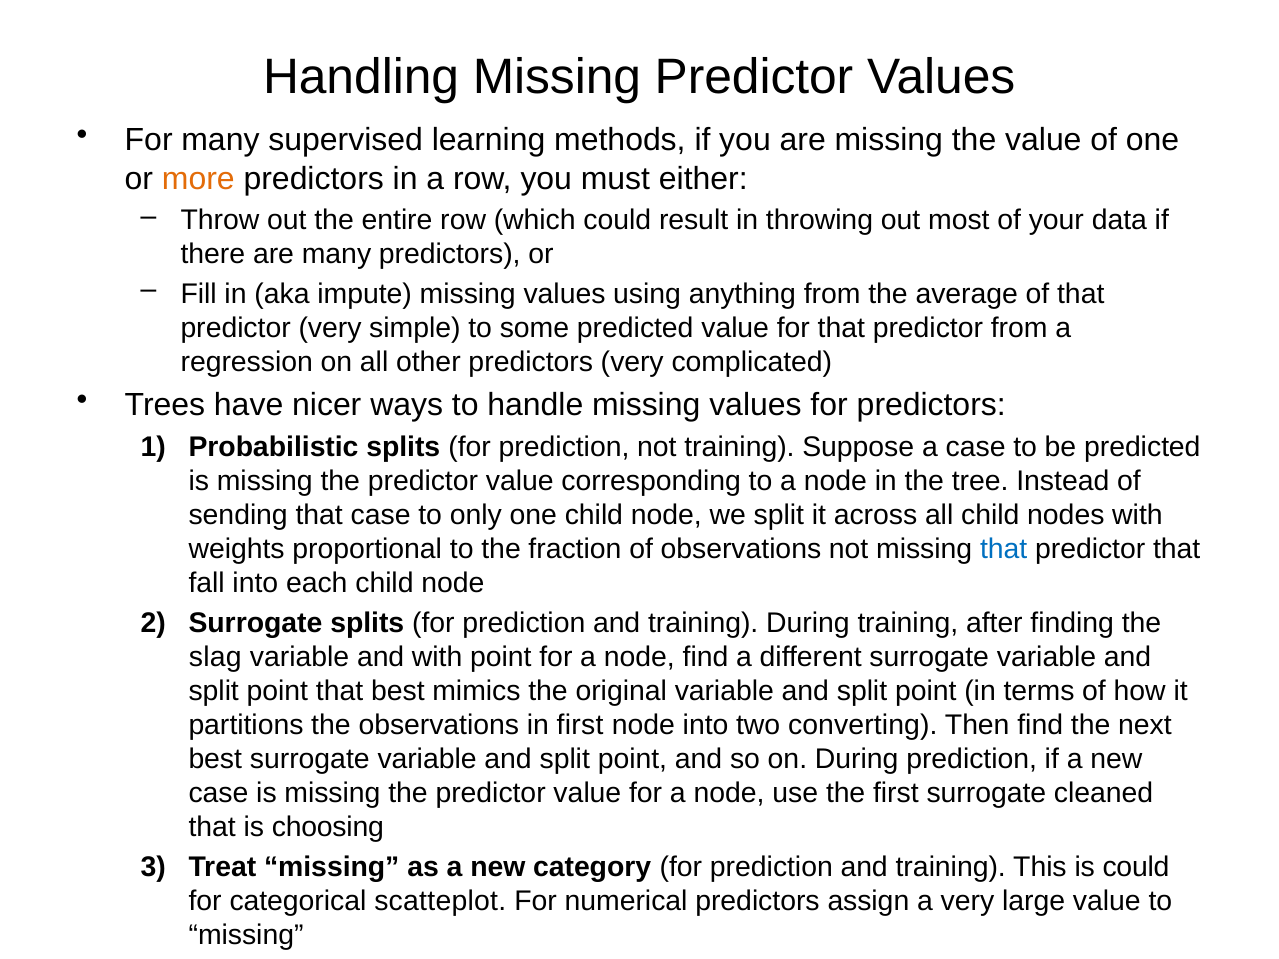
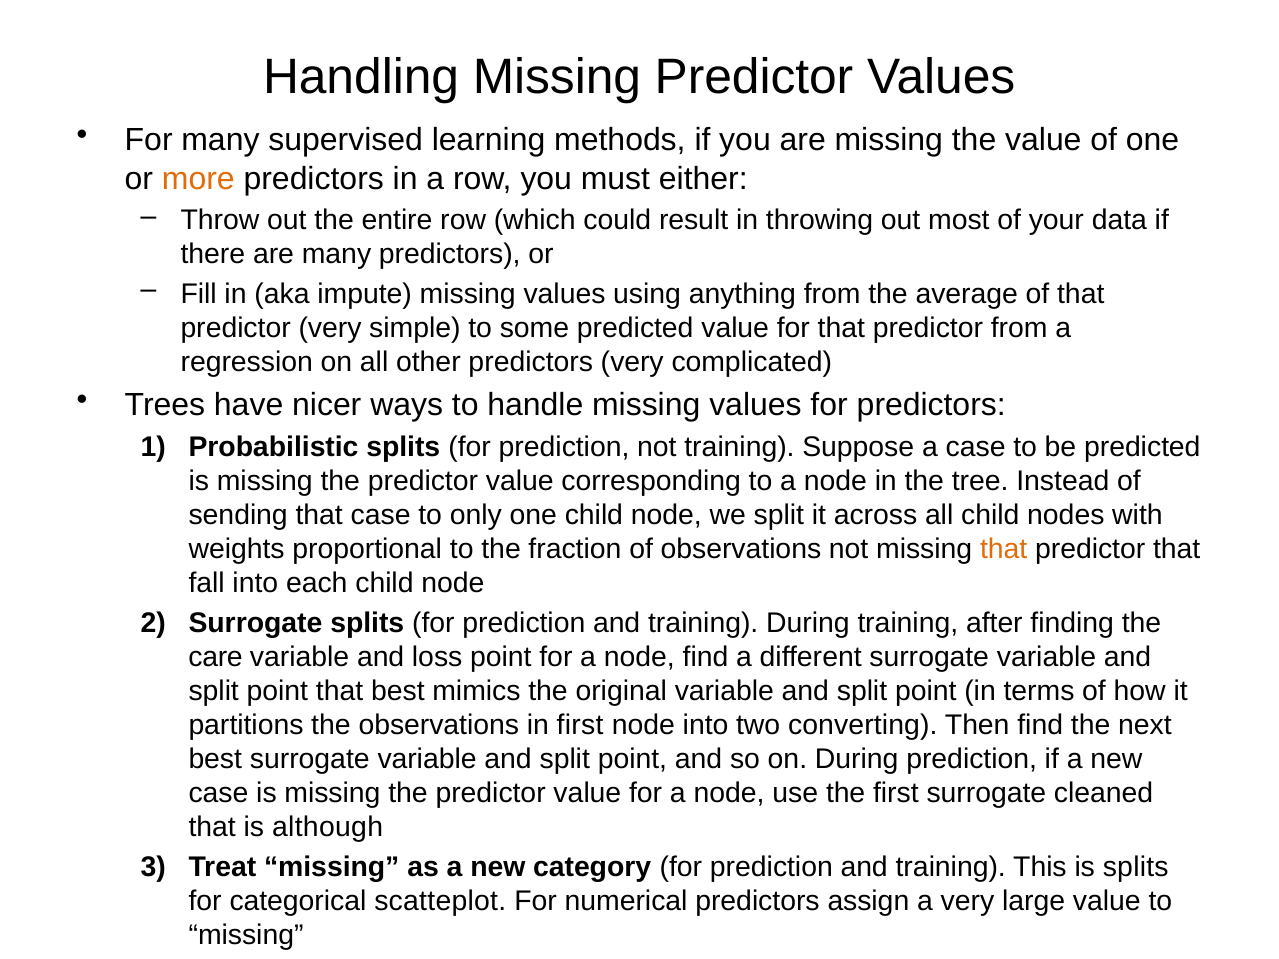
that colour: blue -> orange (1004, 549)
slag: slag -> care (216, 657)
and with: with -> loss (437, 657)
choosing: choosing -> although (328, 828)
is could: could -> splits (1136, 867)
